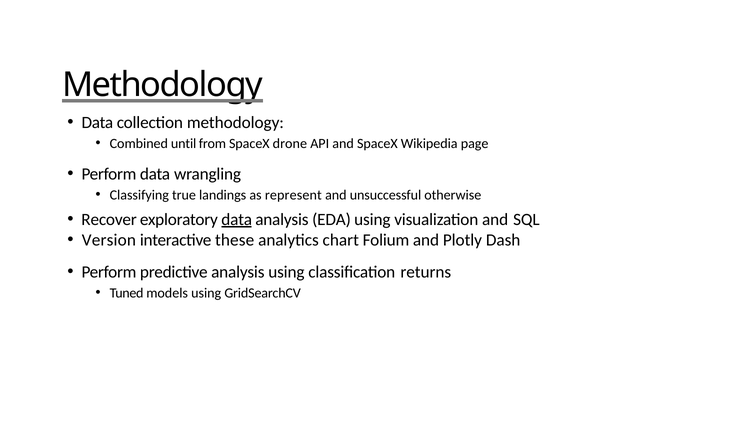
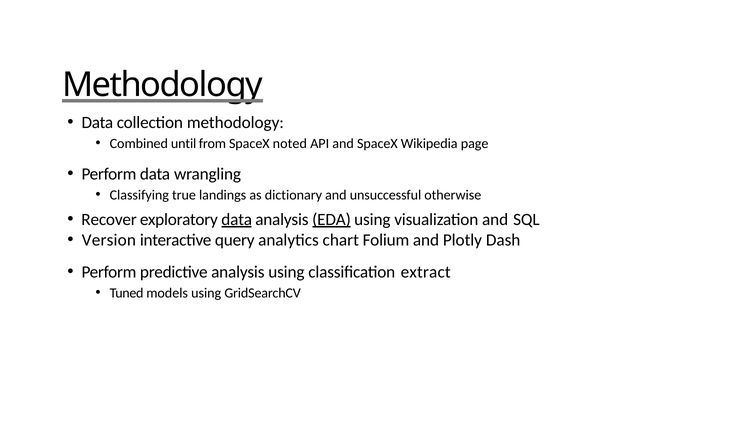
drone: drone -> noted (290, 144)
represent: represent -> dictionary (293, 195)
EDA underline: none -> present (332, 220)
these: these -> query (235, 240)
returns: returns -> extract (426, 272)
